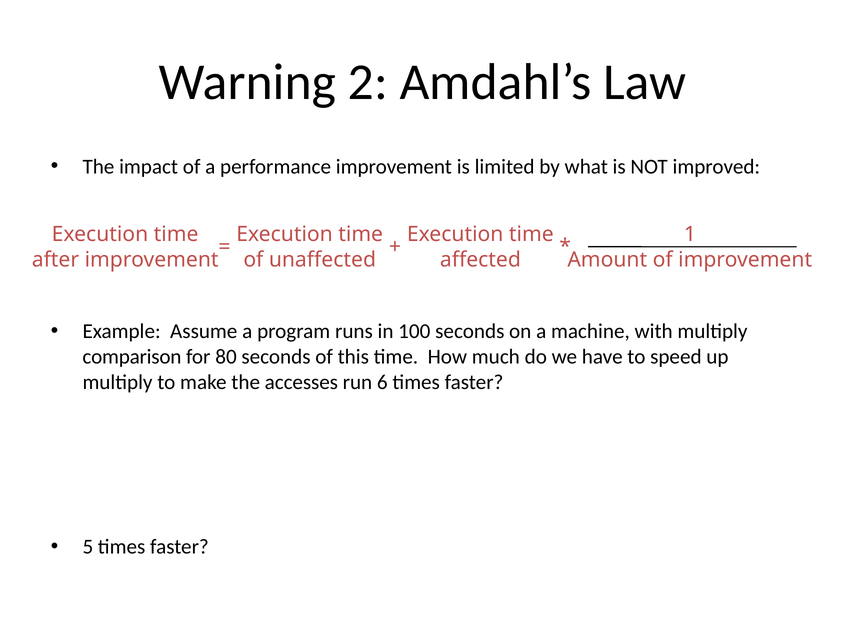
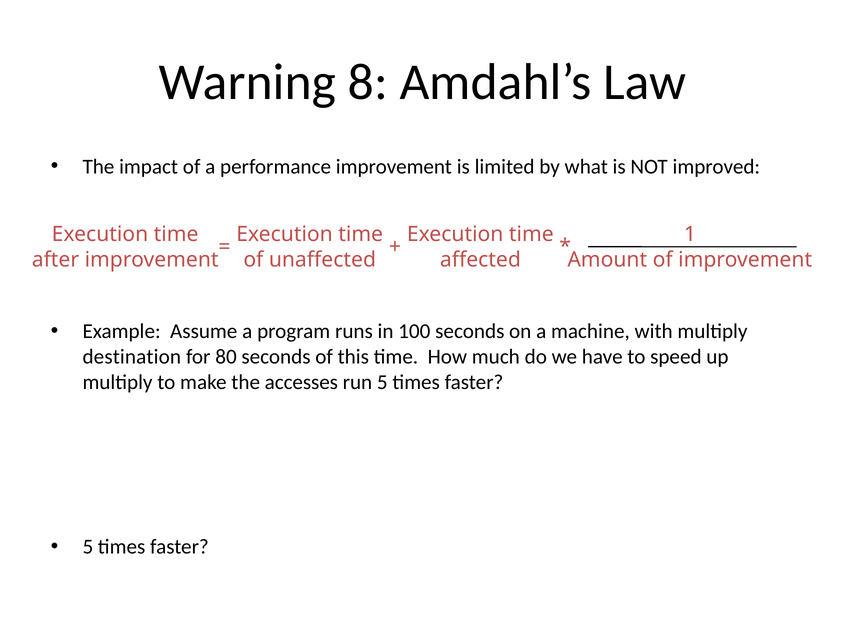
2: 2 -> 8 (368, 82)
comparison: comparison -> destination (132, 356)
run 6: 6 -> 5 (382, 382)
